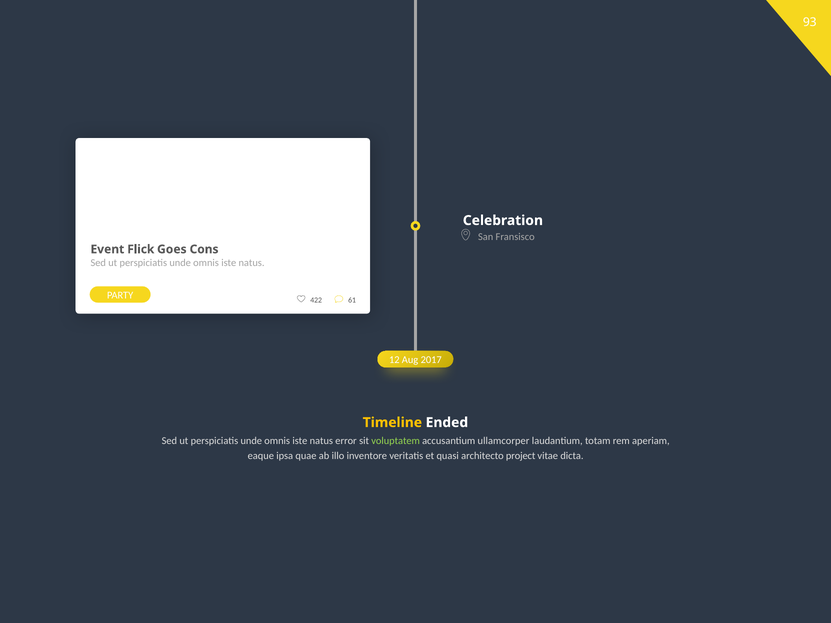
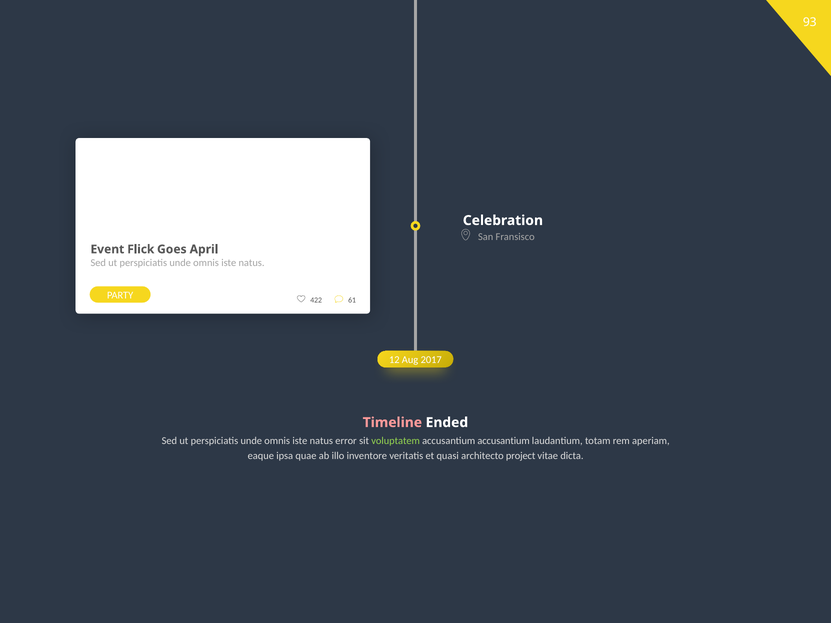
Cons: Cons -> April (204, 249)
Timeline colour: yellow -> pink (392, 423)
accusantium ullamcorper: ullamcorper -> accusantium (504, 441)
